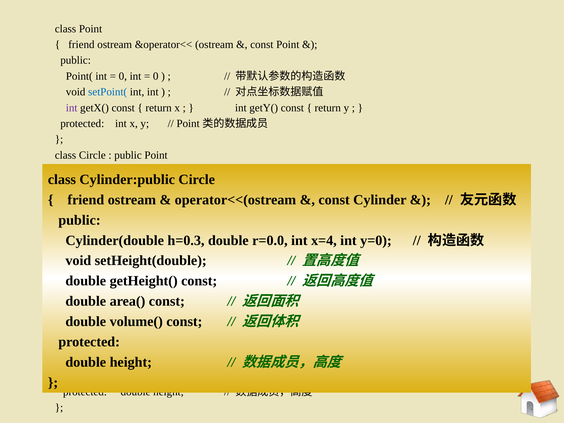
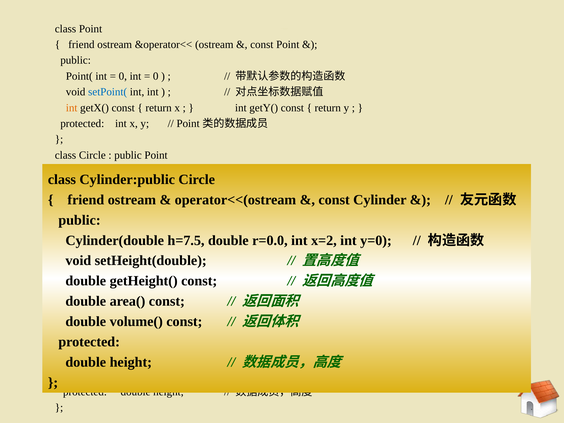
int colour: purple -> orange (72, 108)
h=0.3: h=0.3 -> h=7.5 (186, 240)
x=4: x=4 -> x=2 (324, 240)
